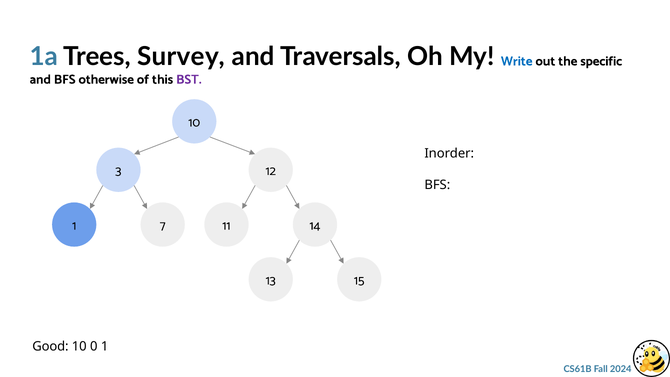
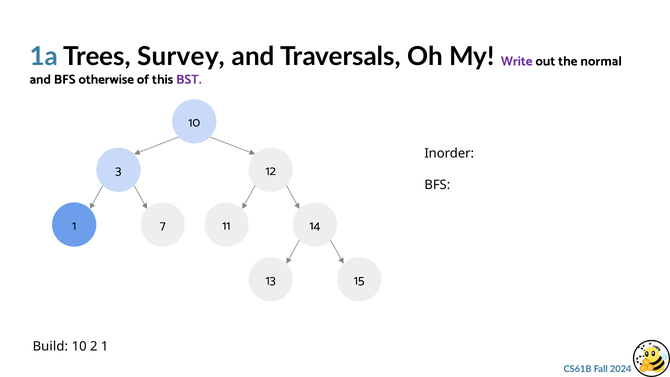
Write colour: blue -> purple (517, 61)
specific: specific -> normal (601, 61)
Good: Good -> Build (50, 346)
0: 0 -> 2 (94, 346)
